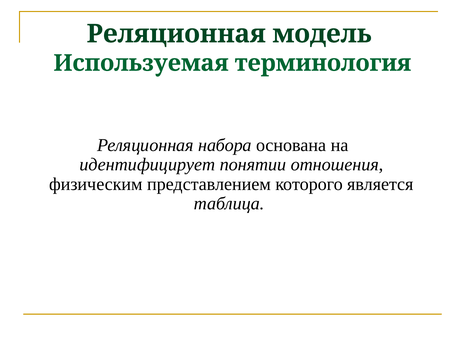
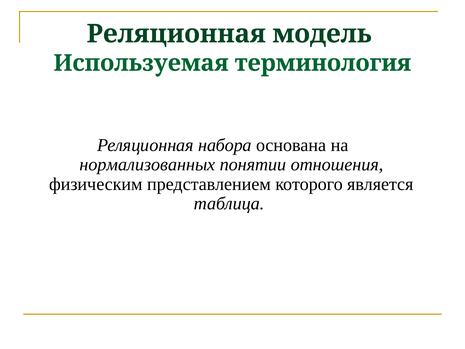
идентифицирует: идентифицирует -> нормализованных (147, 164)
